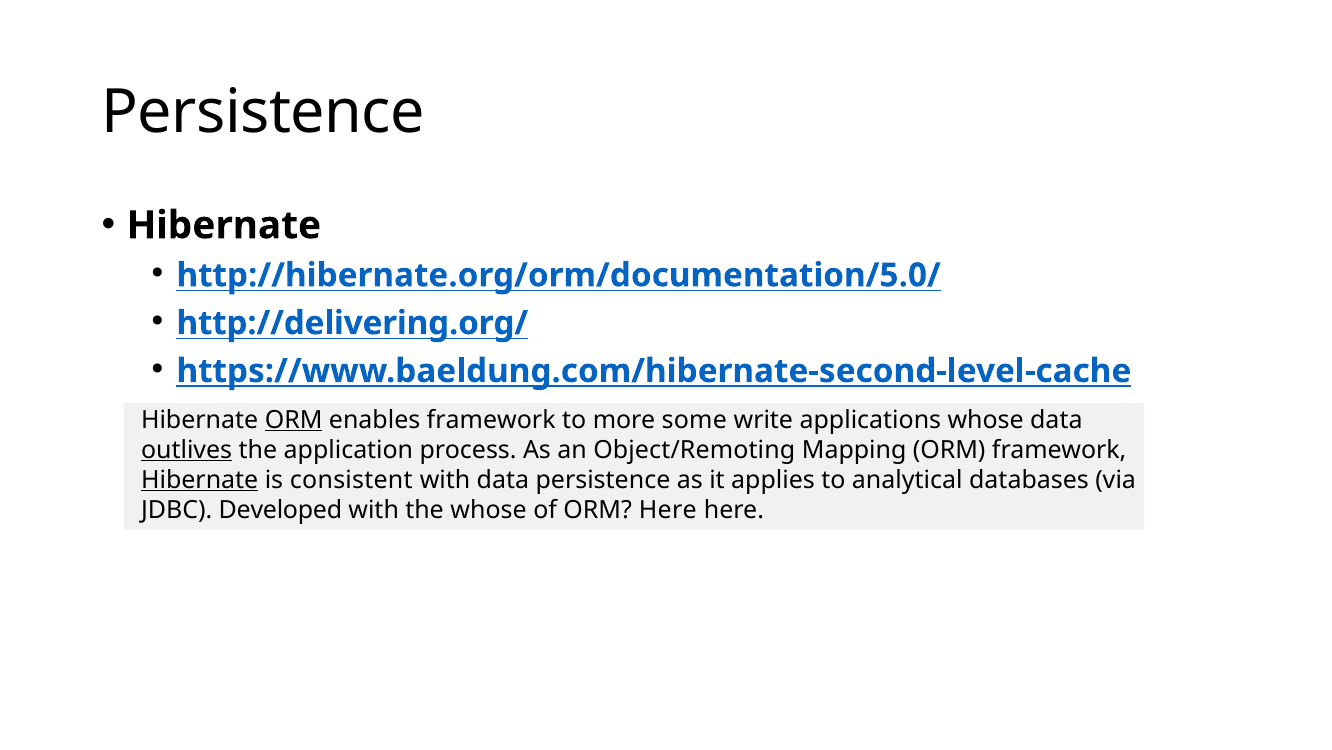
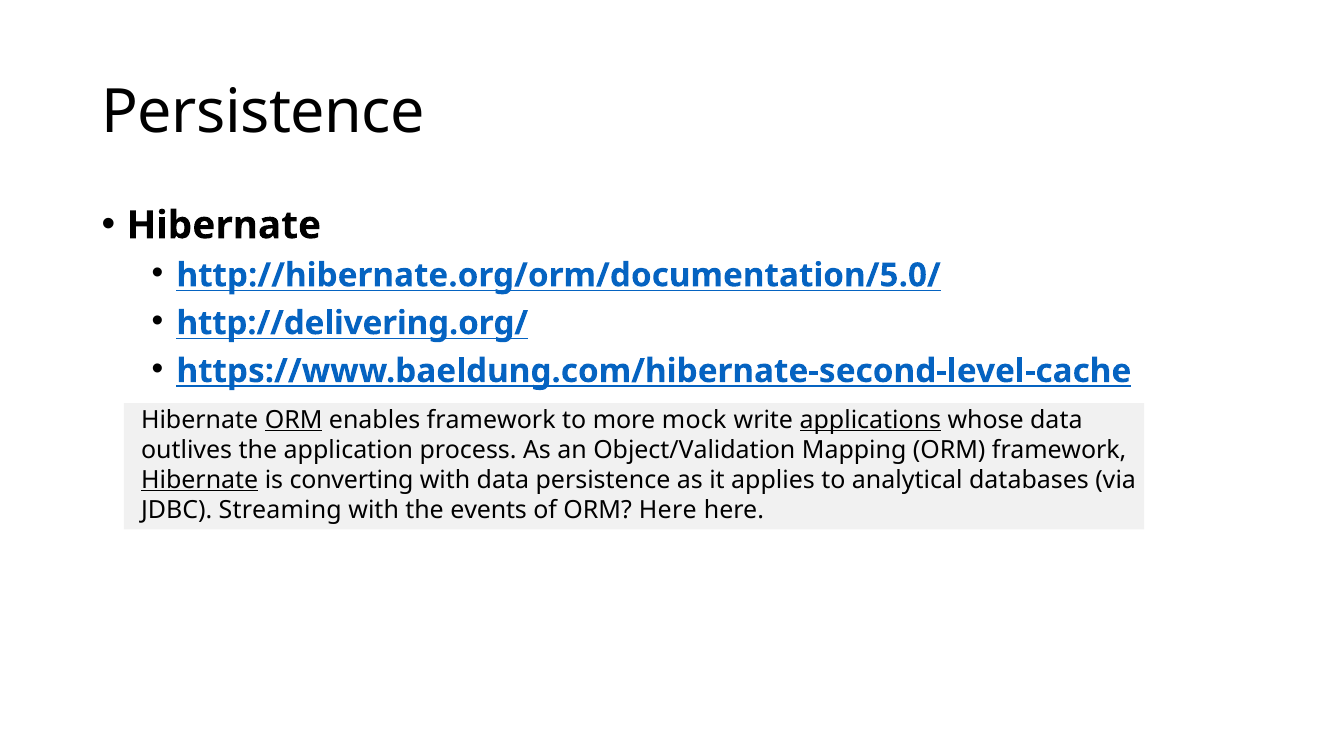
some: some -> mock (694, 419)
applications underline: none -> present (870, 419)
outlives underline: present -> none (187, 449)
Object/Remoting: Object/Remoting -> Object/Validation (694, 449)
consistent: consistent -> converting (352, 479)
Developed: Developed -> Streaming (280, 509)
the whose: whose -> events (489, 509)
